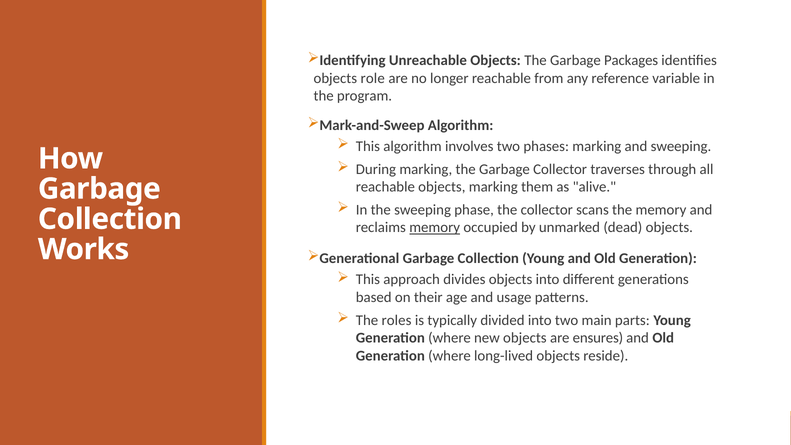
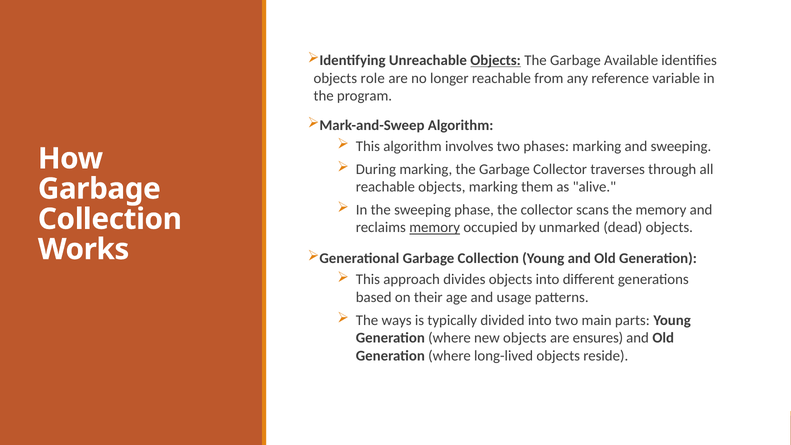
Objects underline: none -> present (496, 60)
Packages: Packages -> Available (631, 60)
roles: roles -> ways (397, 320)
